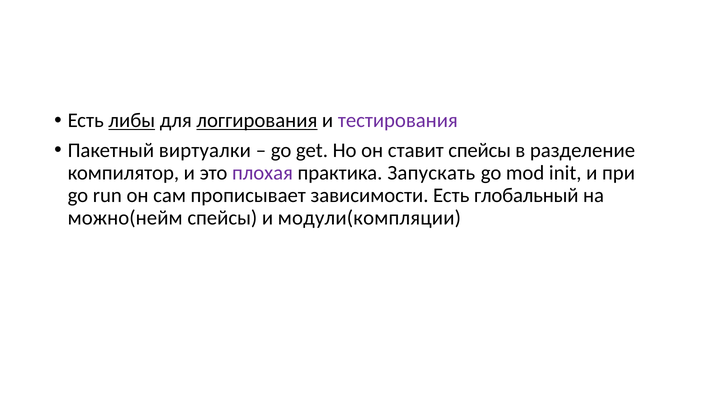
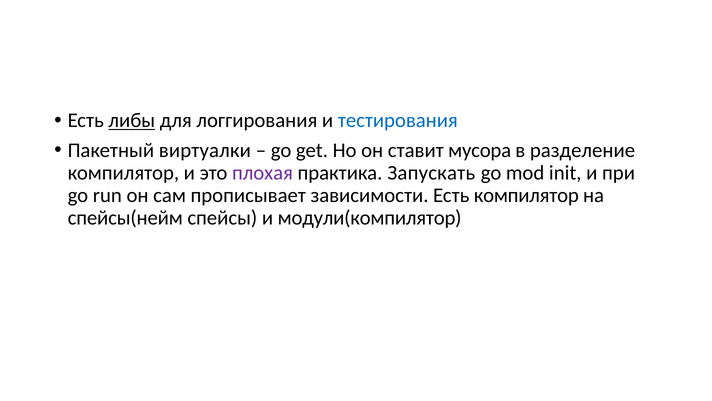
логгирования underline: present -> none (257, 120)
тестирования colour: purple -> blue (398, 120)
ставит спейсы: спейсы -> мусора (480, 150)
Есть глобальный: глобальный -> компилятор (526, 195)
можно(нейм: можно(нейм -> спейсы(нейм (125, 218)
модули(компляции: модули(компляции -> модули(компилятор (370, 218)
